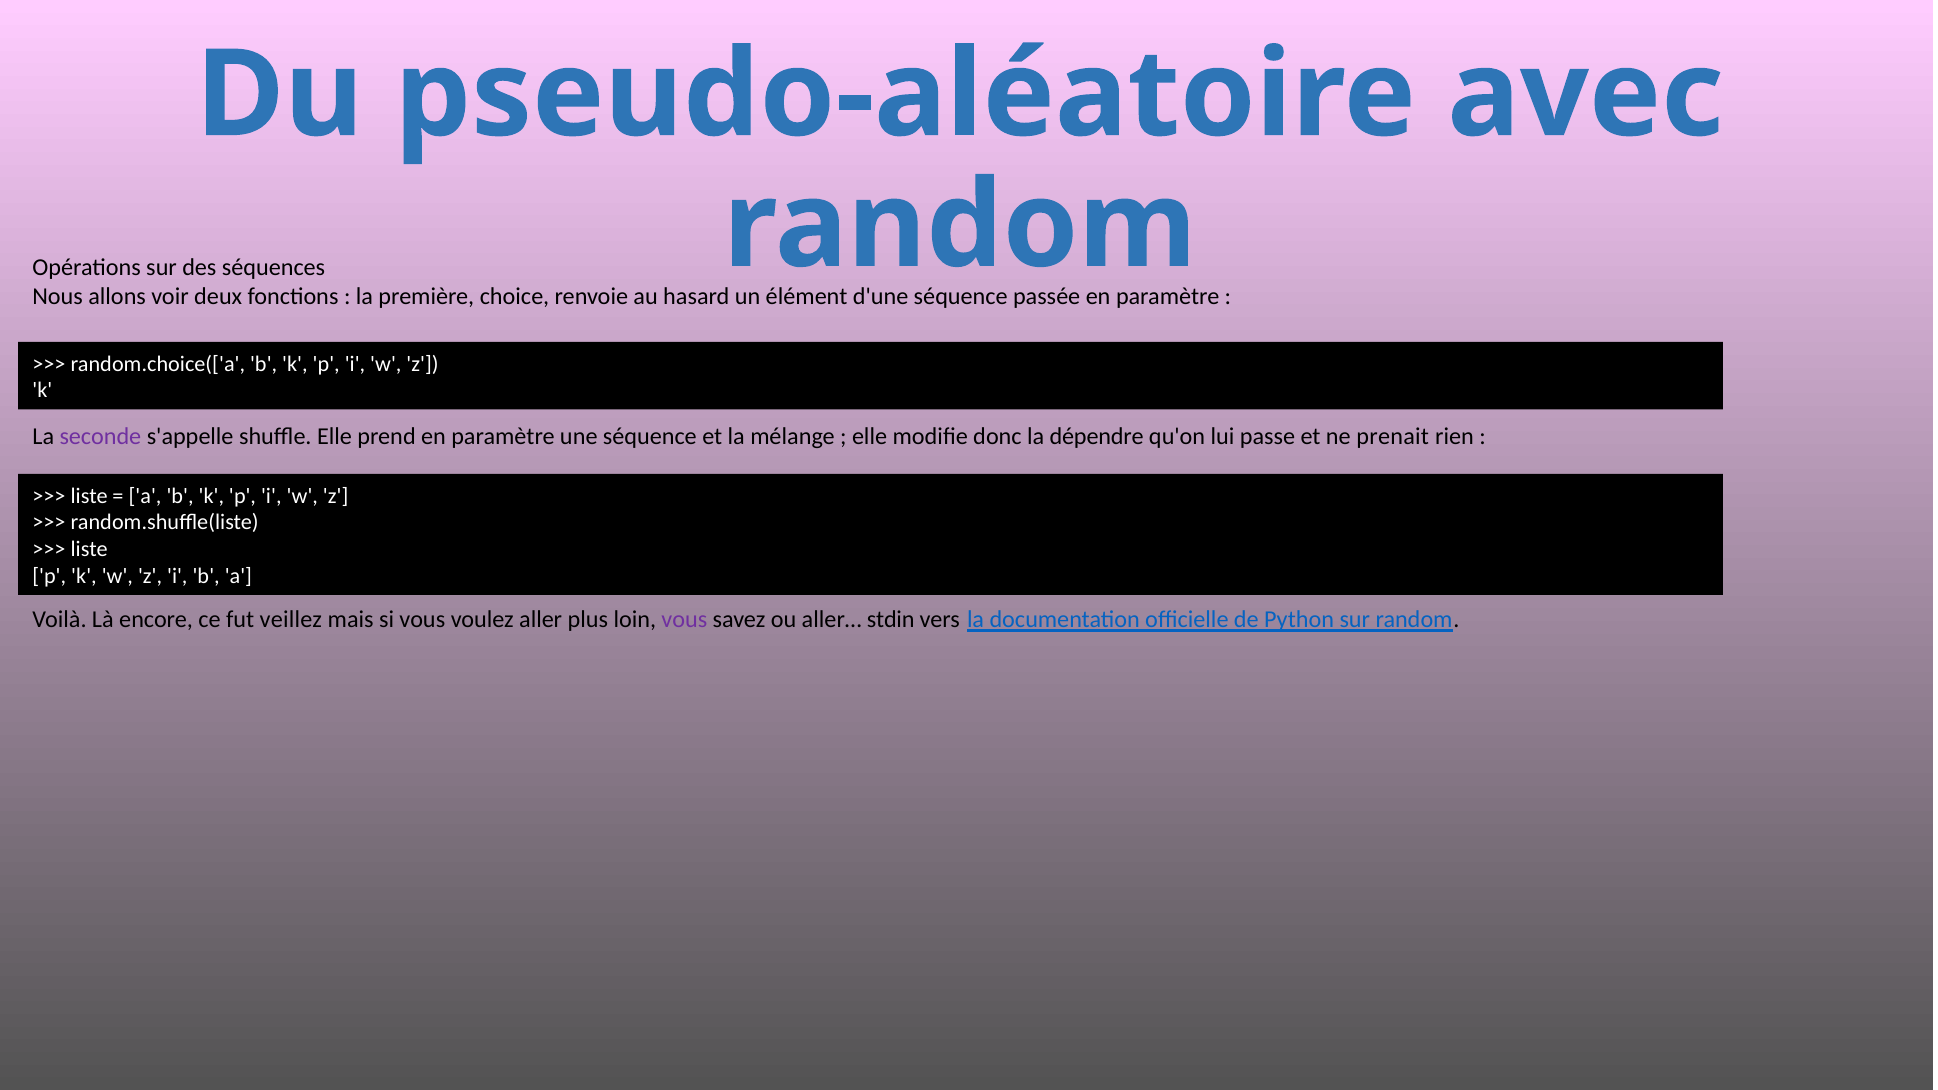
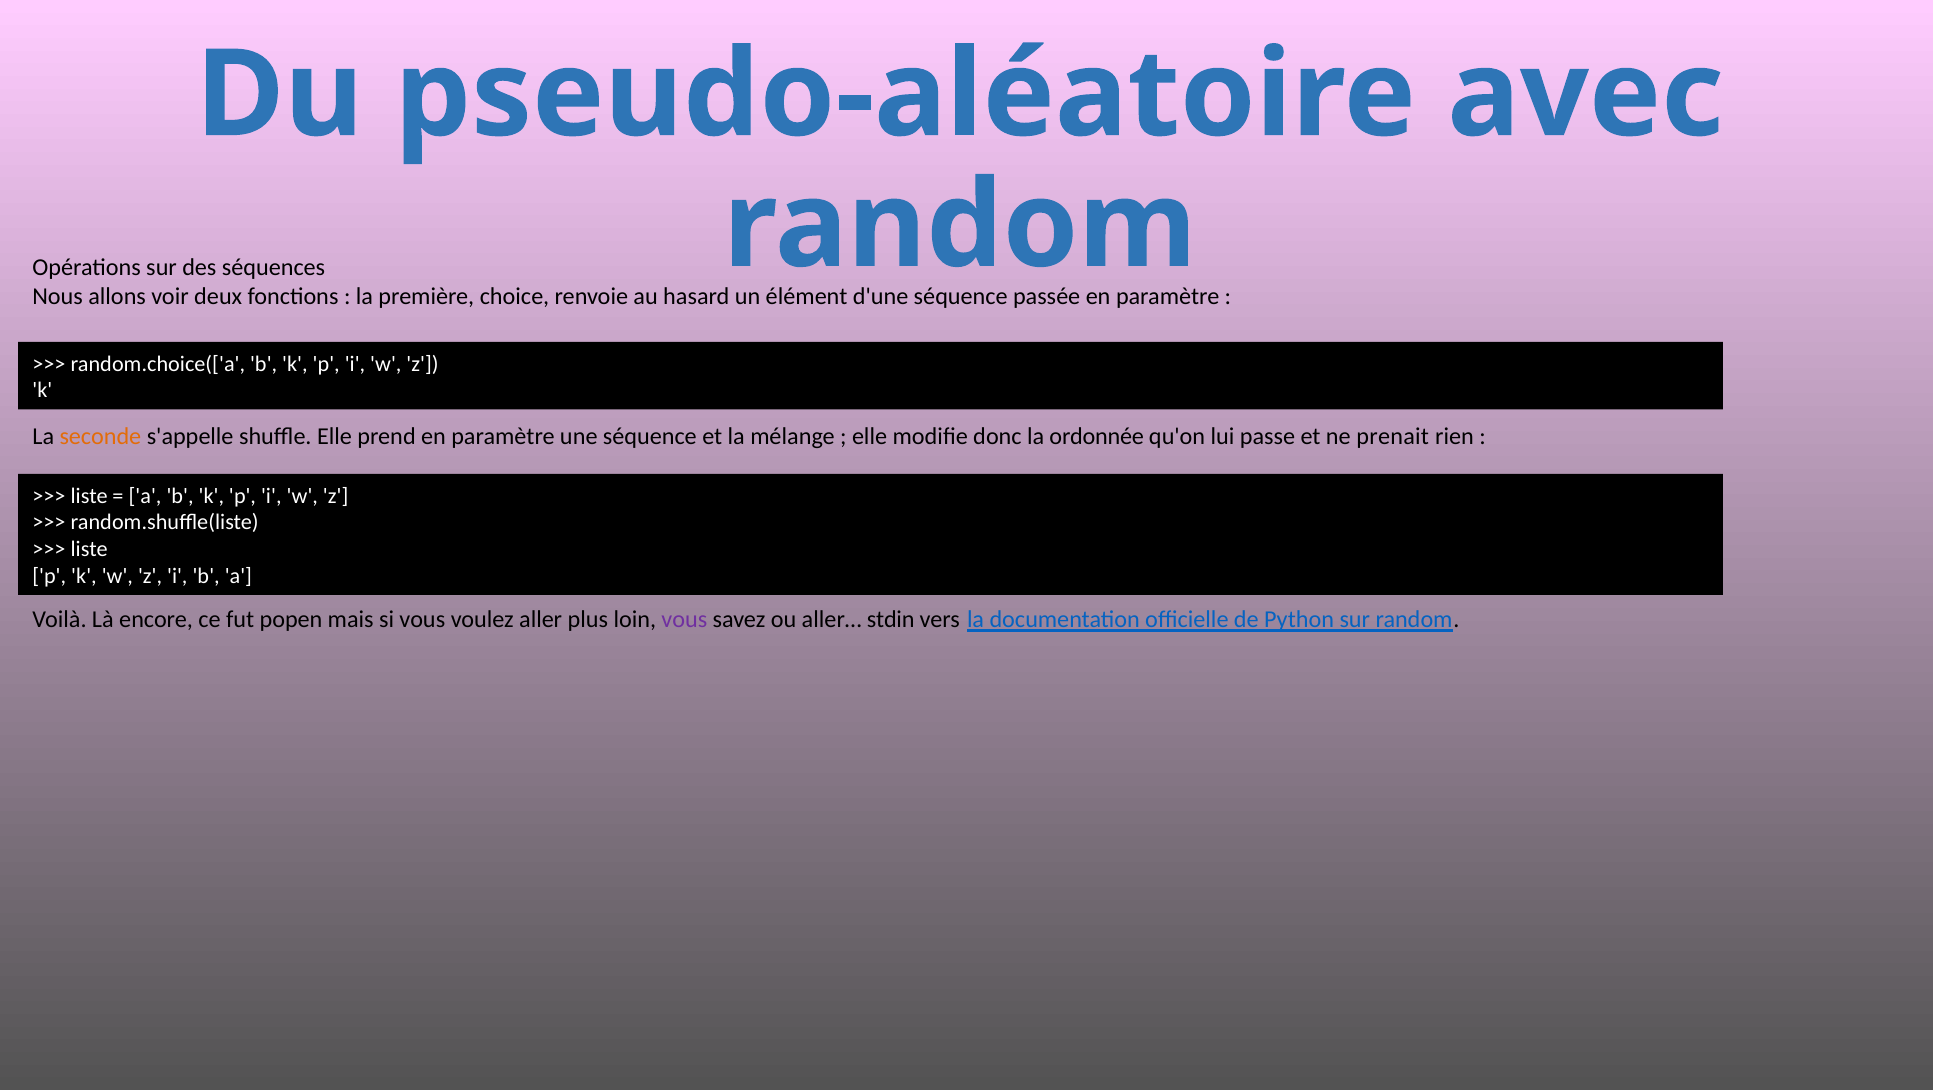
seconde colour: purple -> orange (100, 436)
dépendre: dépendre -> ordonnée (1097, 436)
veillez: veillez -> popen (291, 620)
